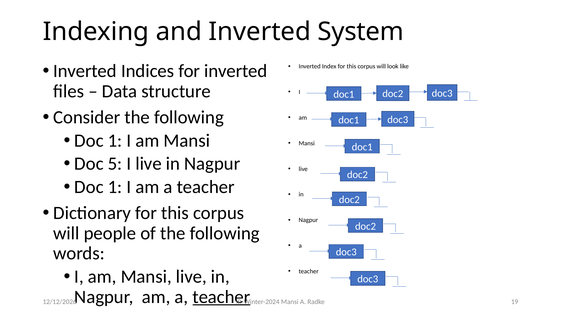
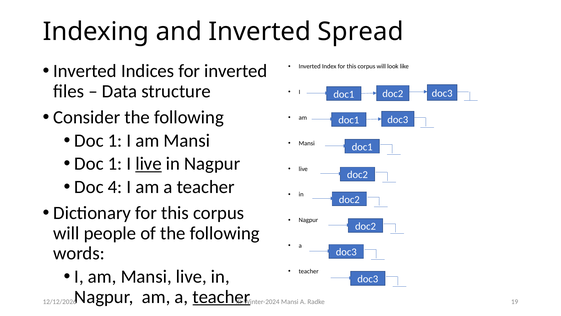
System: System -> Spread (361, 32)
5: 5 -> 1 (115, 164)
live underline: none -> present (149, 164)
1: 1 -> 4 (115, 187)
